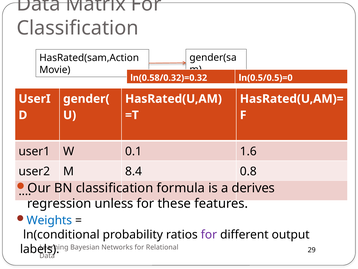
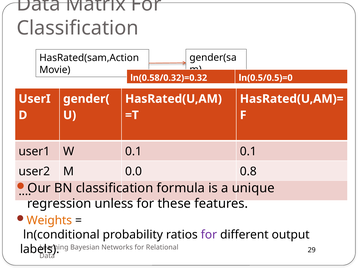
0.1 1.6: 1.6 -> 0.1 (248, 151)
8.4: 8.4 -> 0.0 (134, 171)
derives: derives -> unique (253, 188)
Weights colour: blue -> orange (49, 220)
